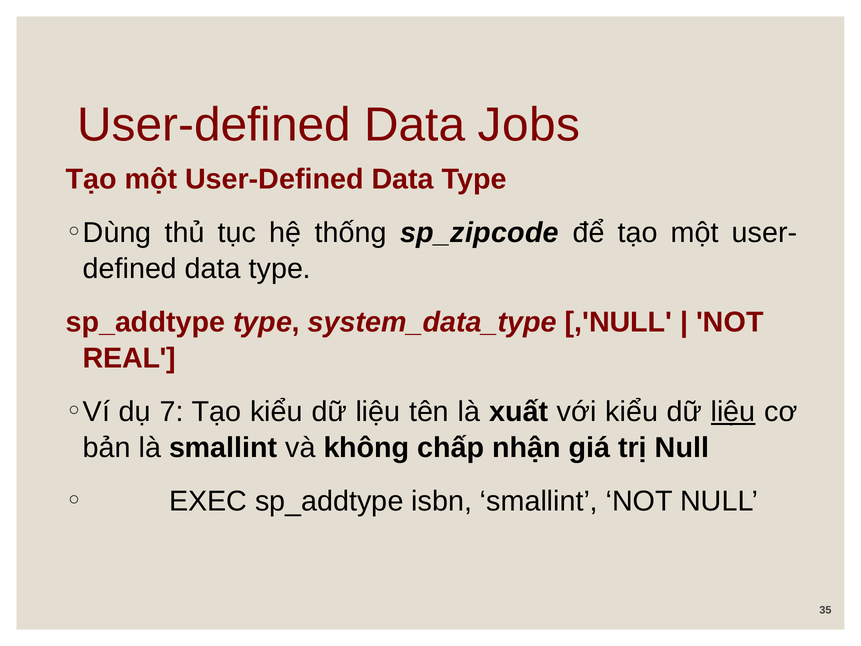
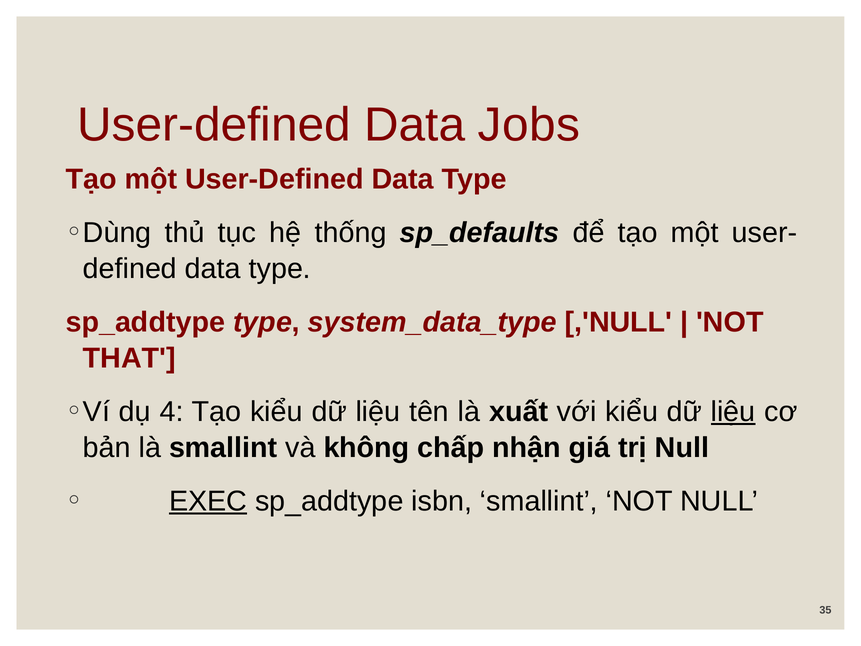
sp_zipcode: sp_zipcode -> sp_defaults (480, 233)
REAL: REAL -> THAT (129, 358)
7: 7 -> 4 (172, 412)
EXEC underline: none -> present (208, 501)
